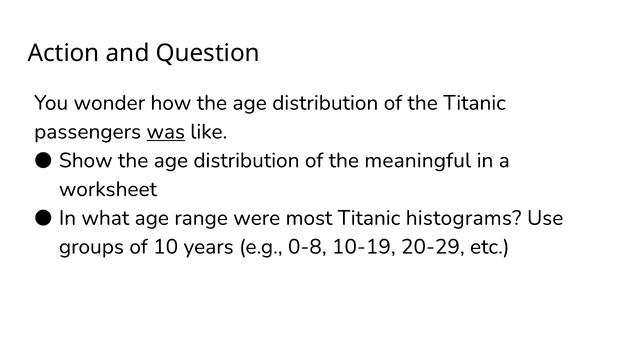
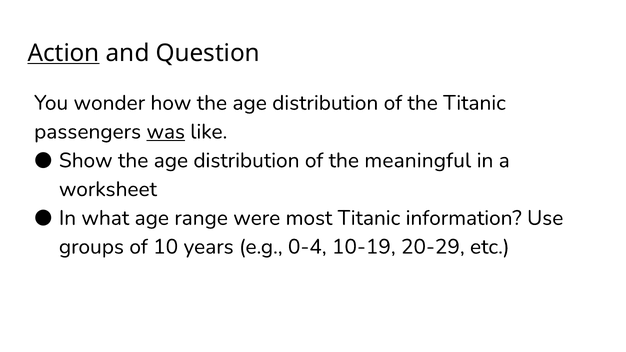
Action underline: none -> present (64, 53)
histograms: histograms -> information (464, 218)
0-8: 0-8 -> 0-4 (307, 247)
